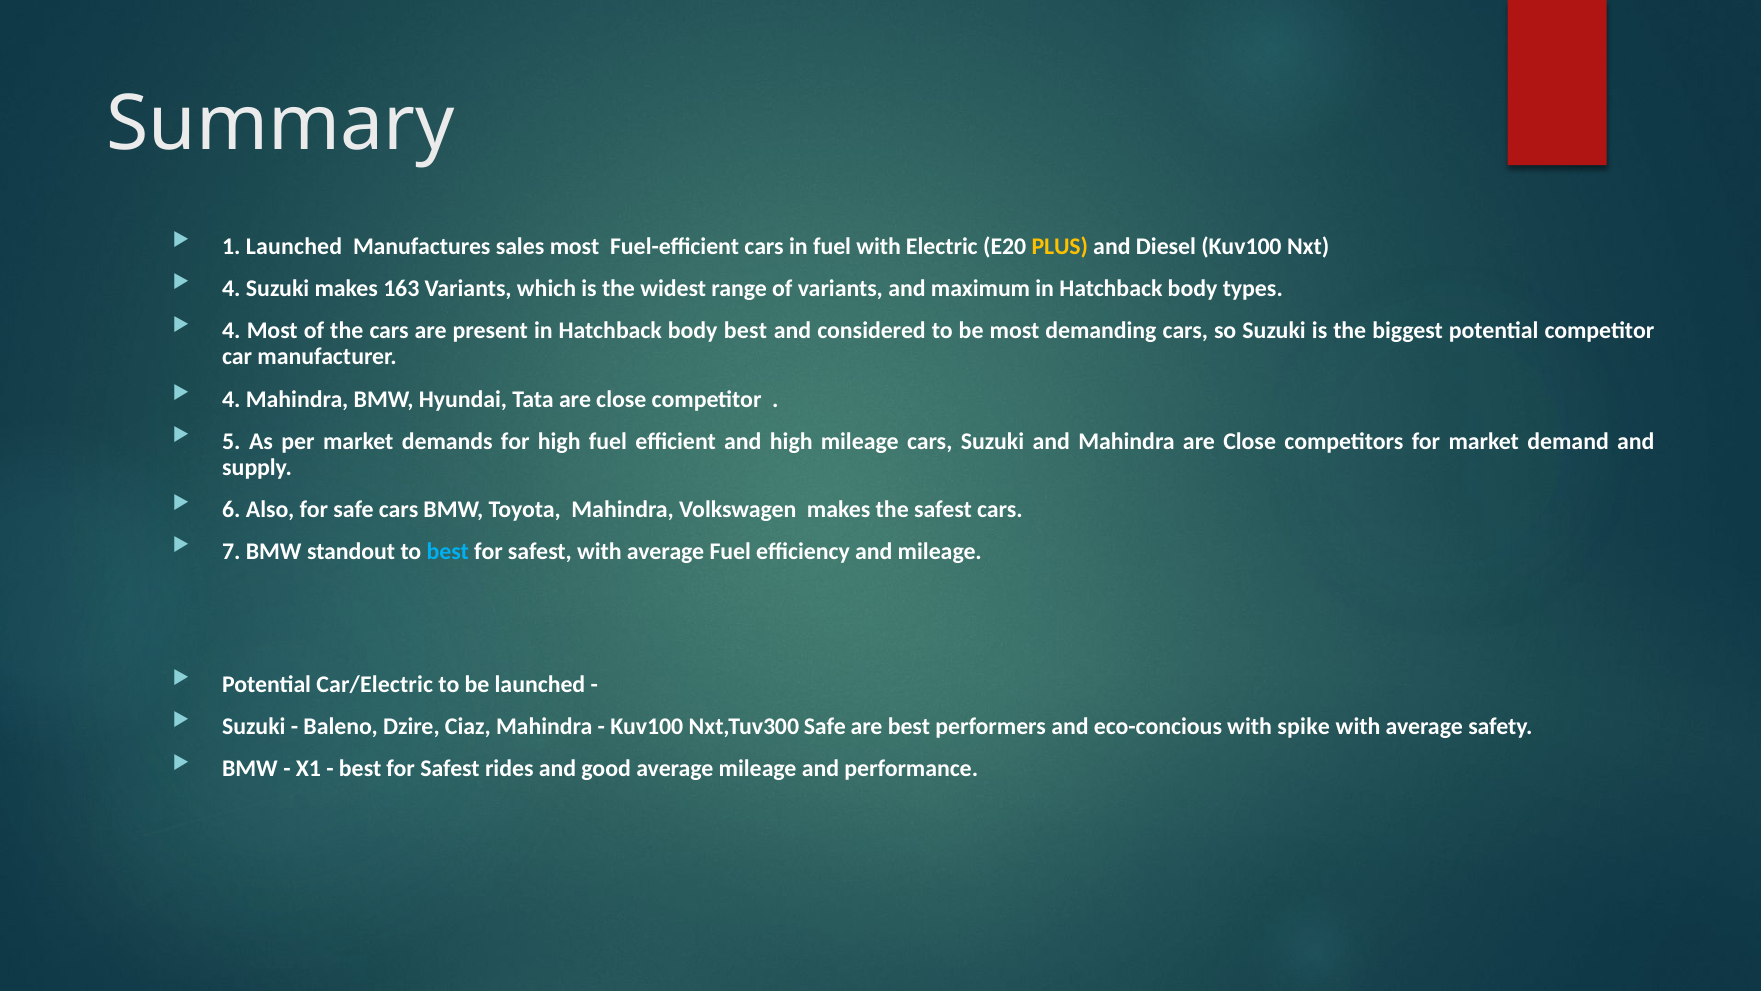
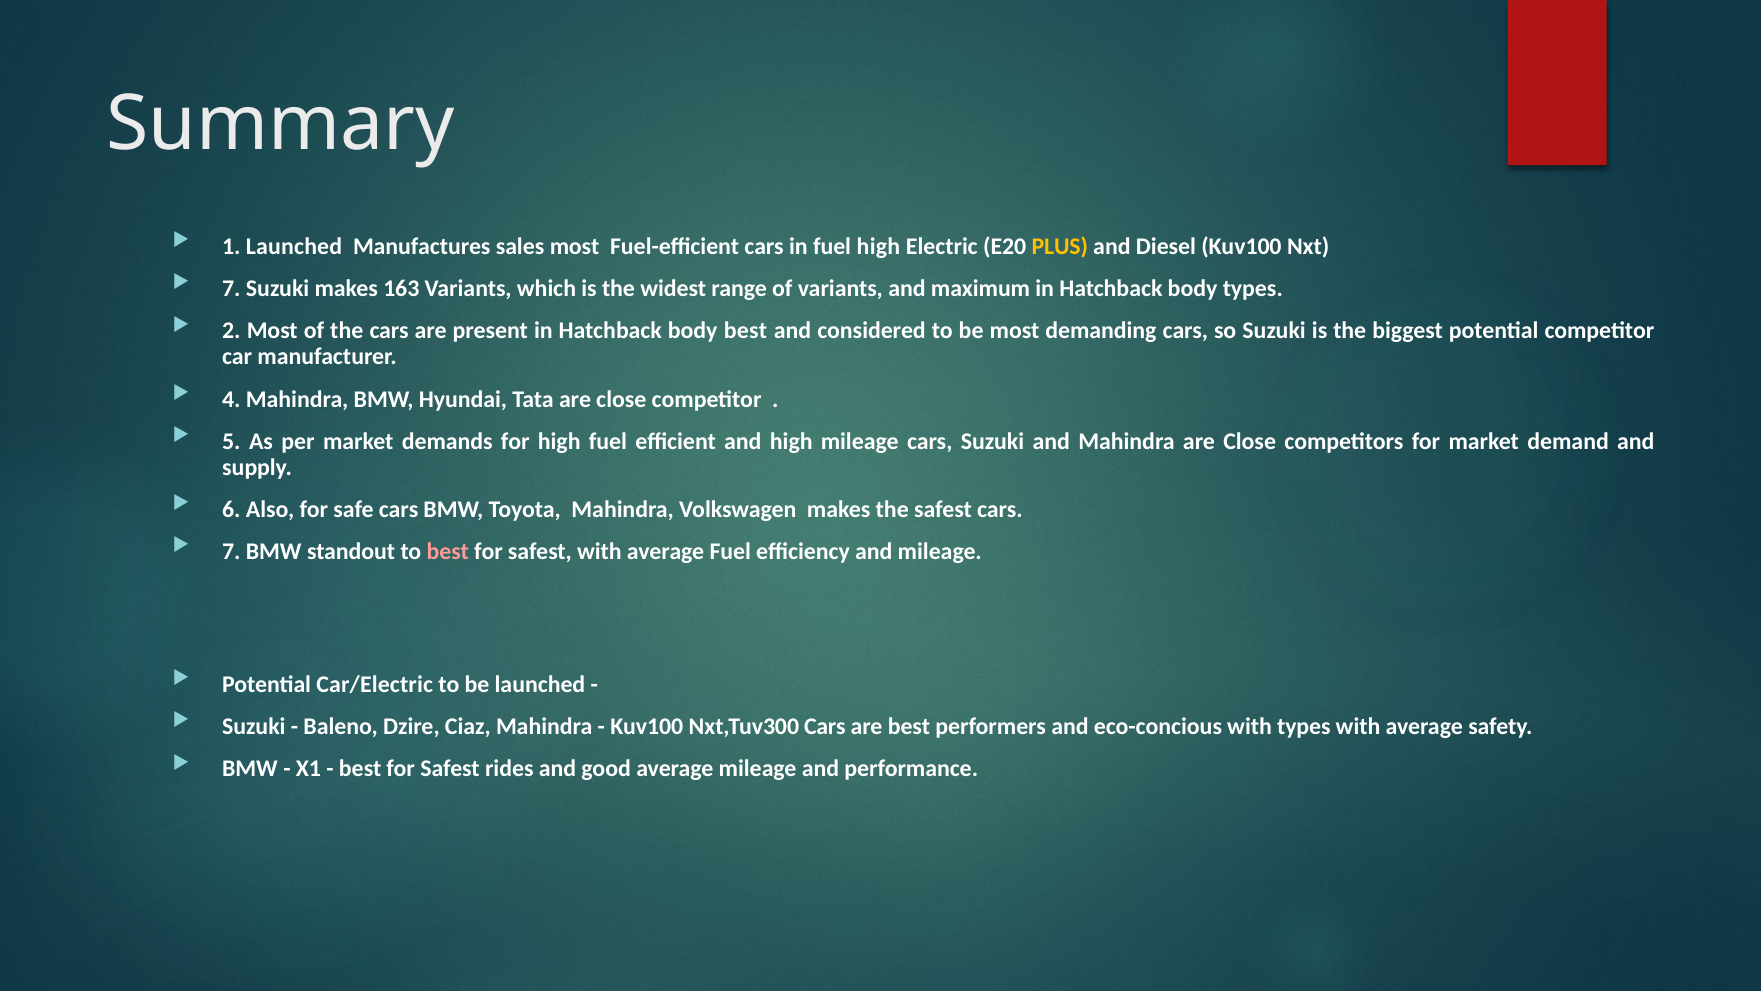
fuel with: with -> high (878, 246)
4: 4 -> 7 (231, 289)
4: 4 -> 2 (231, 331)
best colour: light blue -> pink (448, 552)
Nxt,Tuv300 Safe: Safe -> Cars (825, 726)
with spike: spike -> types (1304, 726)
